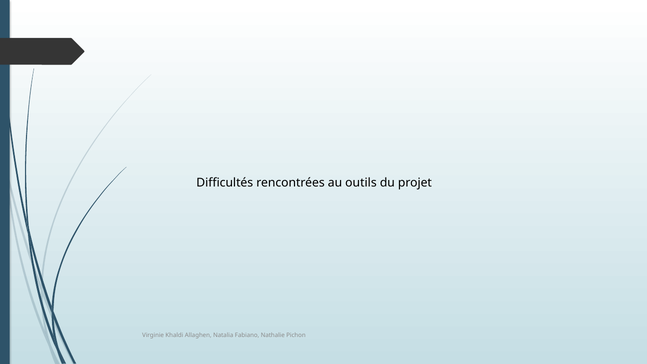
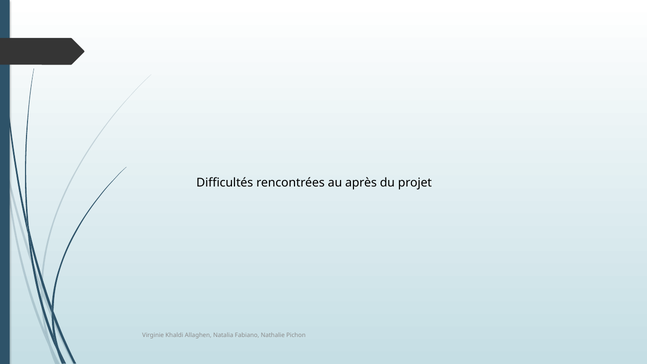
outils: outils -> après (361, 183)
